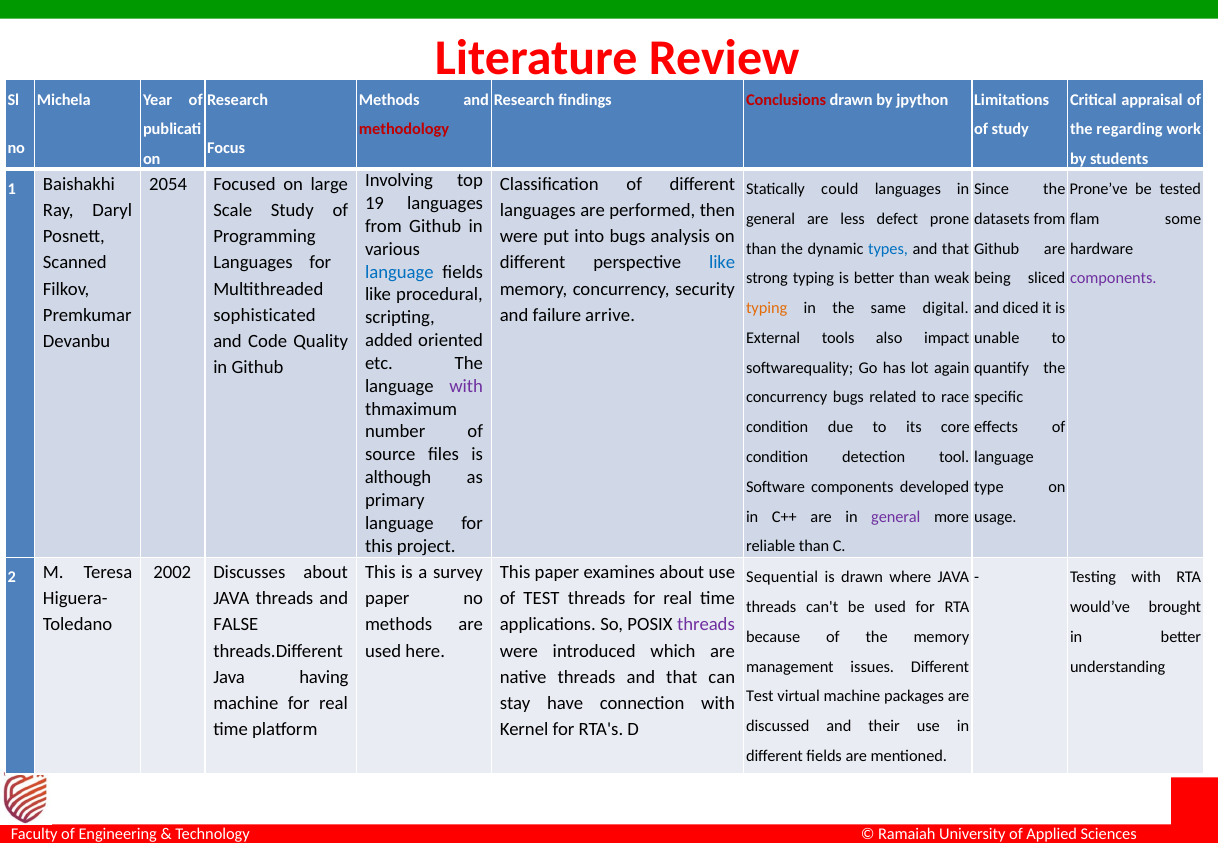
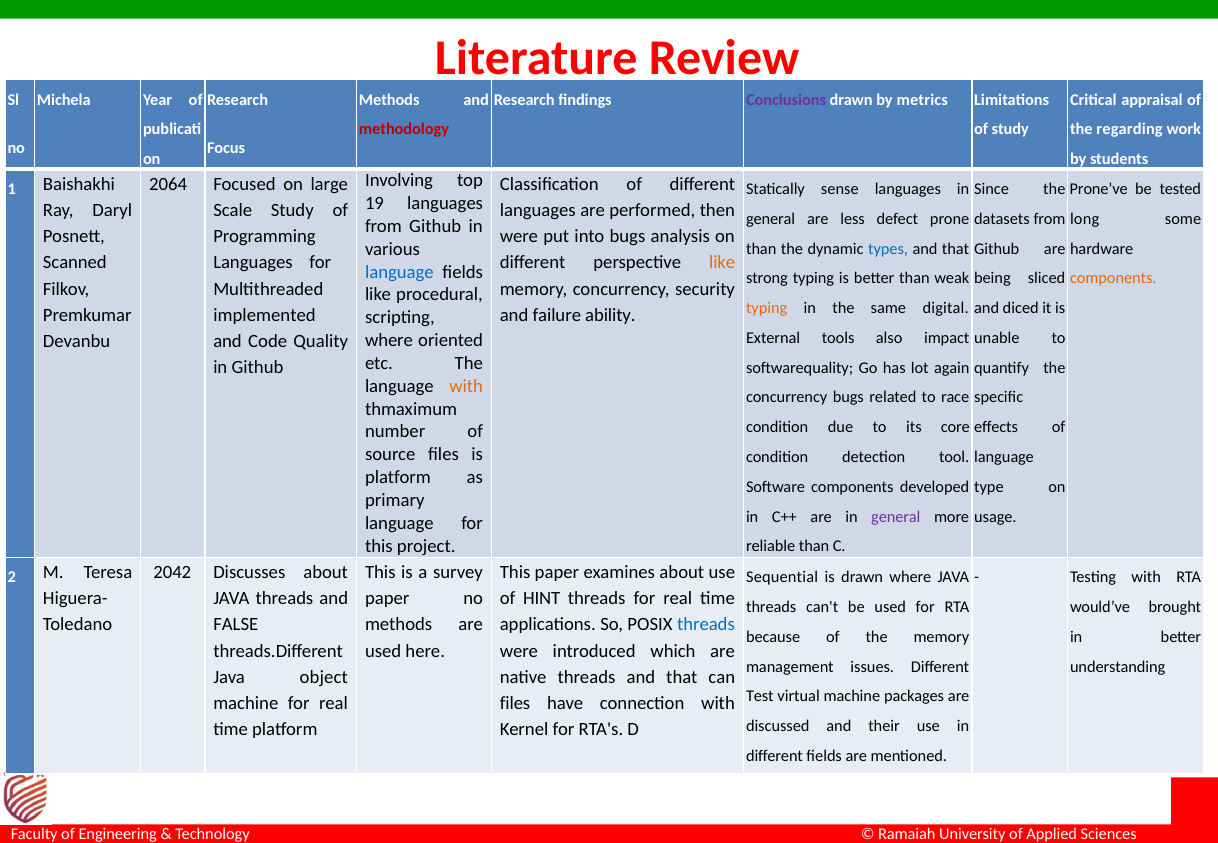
Conclusions colour: red -> purple (786, 100)
jpython: jpython -> metrics (922, 100)
2054: 2054 -> 2064 (168, 184)
could: could -> sense (840, 189)
flam: flam -> long (1085, 219)
like colour: blue -> orange (722, 263)
components colour: purple -> orange (1113, 278)
sophisticated: sophisticated -> implemented (265, 315)
arrive: arrive -> ability (610, 315)
added: added -> where (389, 341)
with colour: purple -> orange (466, 386)
although: although -> platform (398, 478)
2002: 2002 -> 2042 (172, 572)
of TEST: TEST -> HINT (542, 599)
threads colour: purple -> blue (706, 625)
having: having -> object (324, 677)
stay: stay -> files (515, 704)
